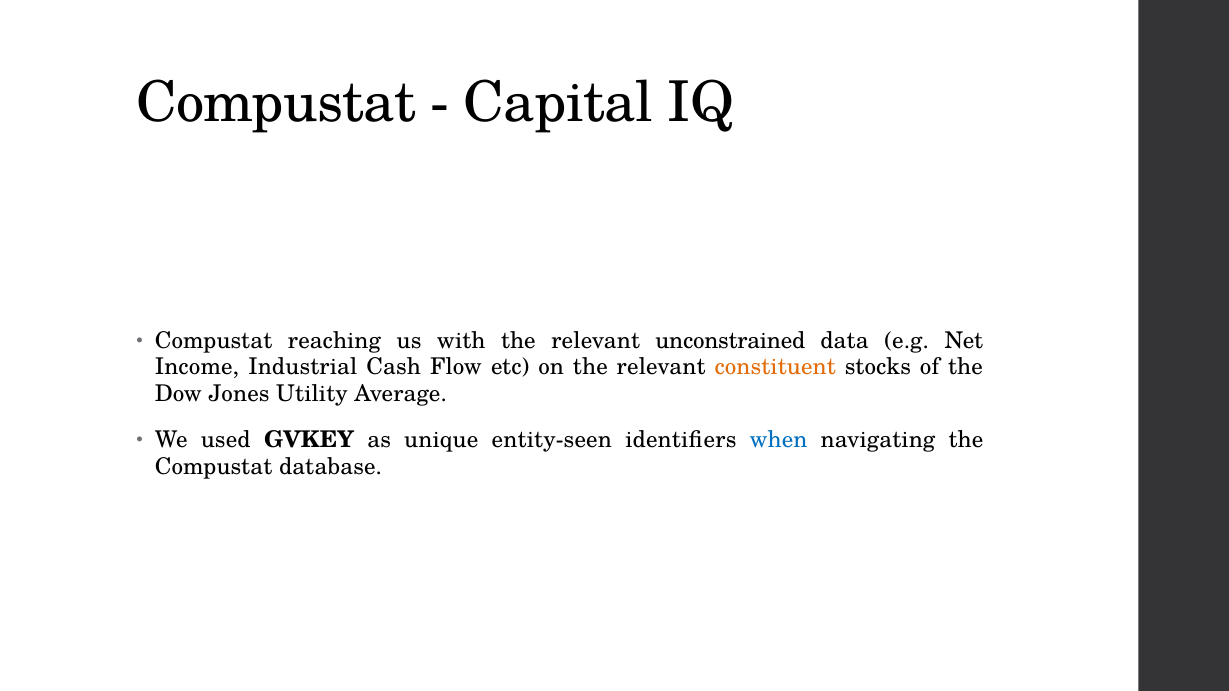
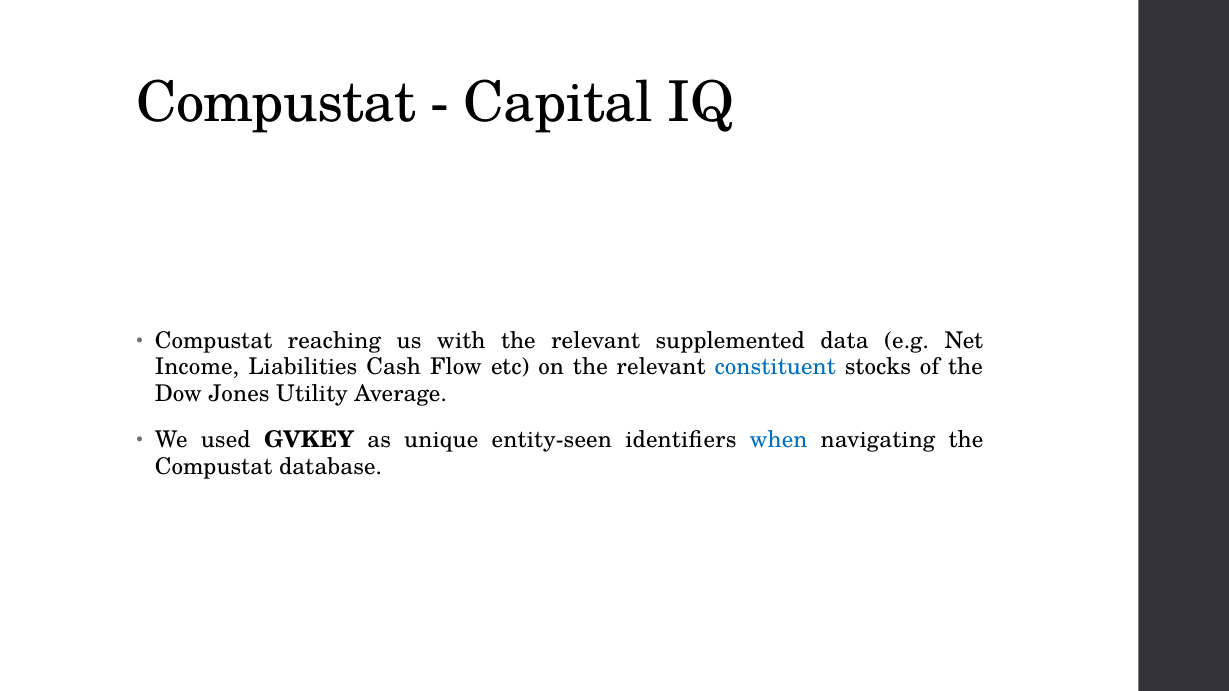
unconstrained: unconstrained -> supplemented (730, 341)
Industrial: Industrial -> Liabilities (303, 367)
constituent colour: orange -> blue (775, 367)
